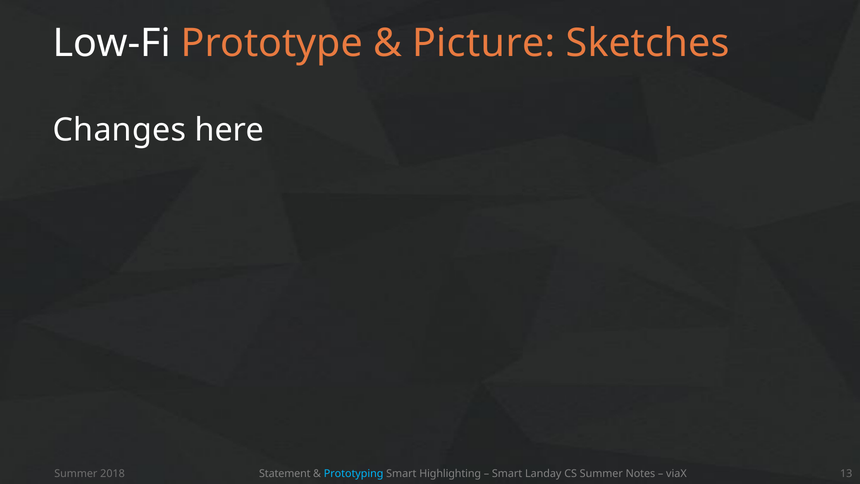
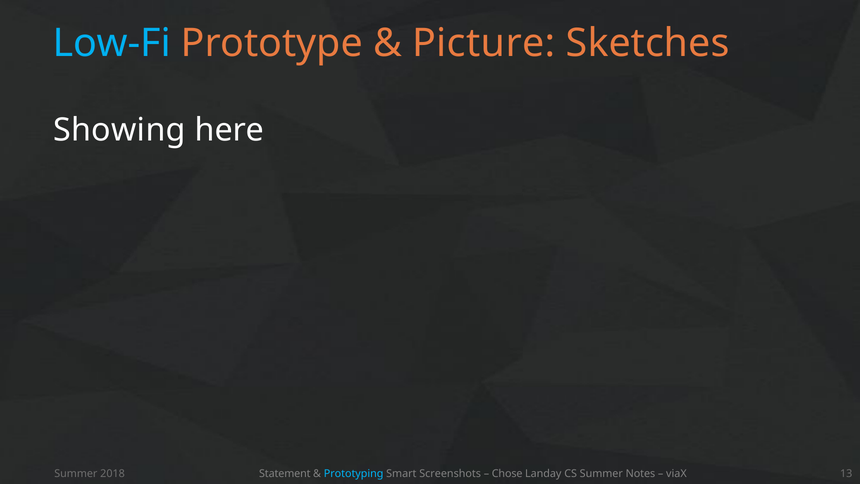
Low-Fi colour: white -> light blue (112, 43)
Changes: Changes -> Showing (119, 130)
Highlighting: Highlighting -> Screenshots (450, 473)
Smart: Smart -> Chose (507, 473)
